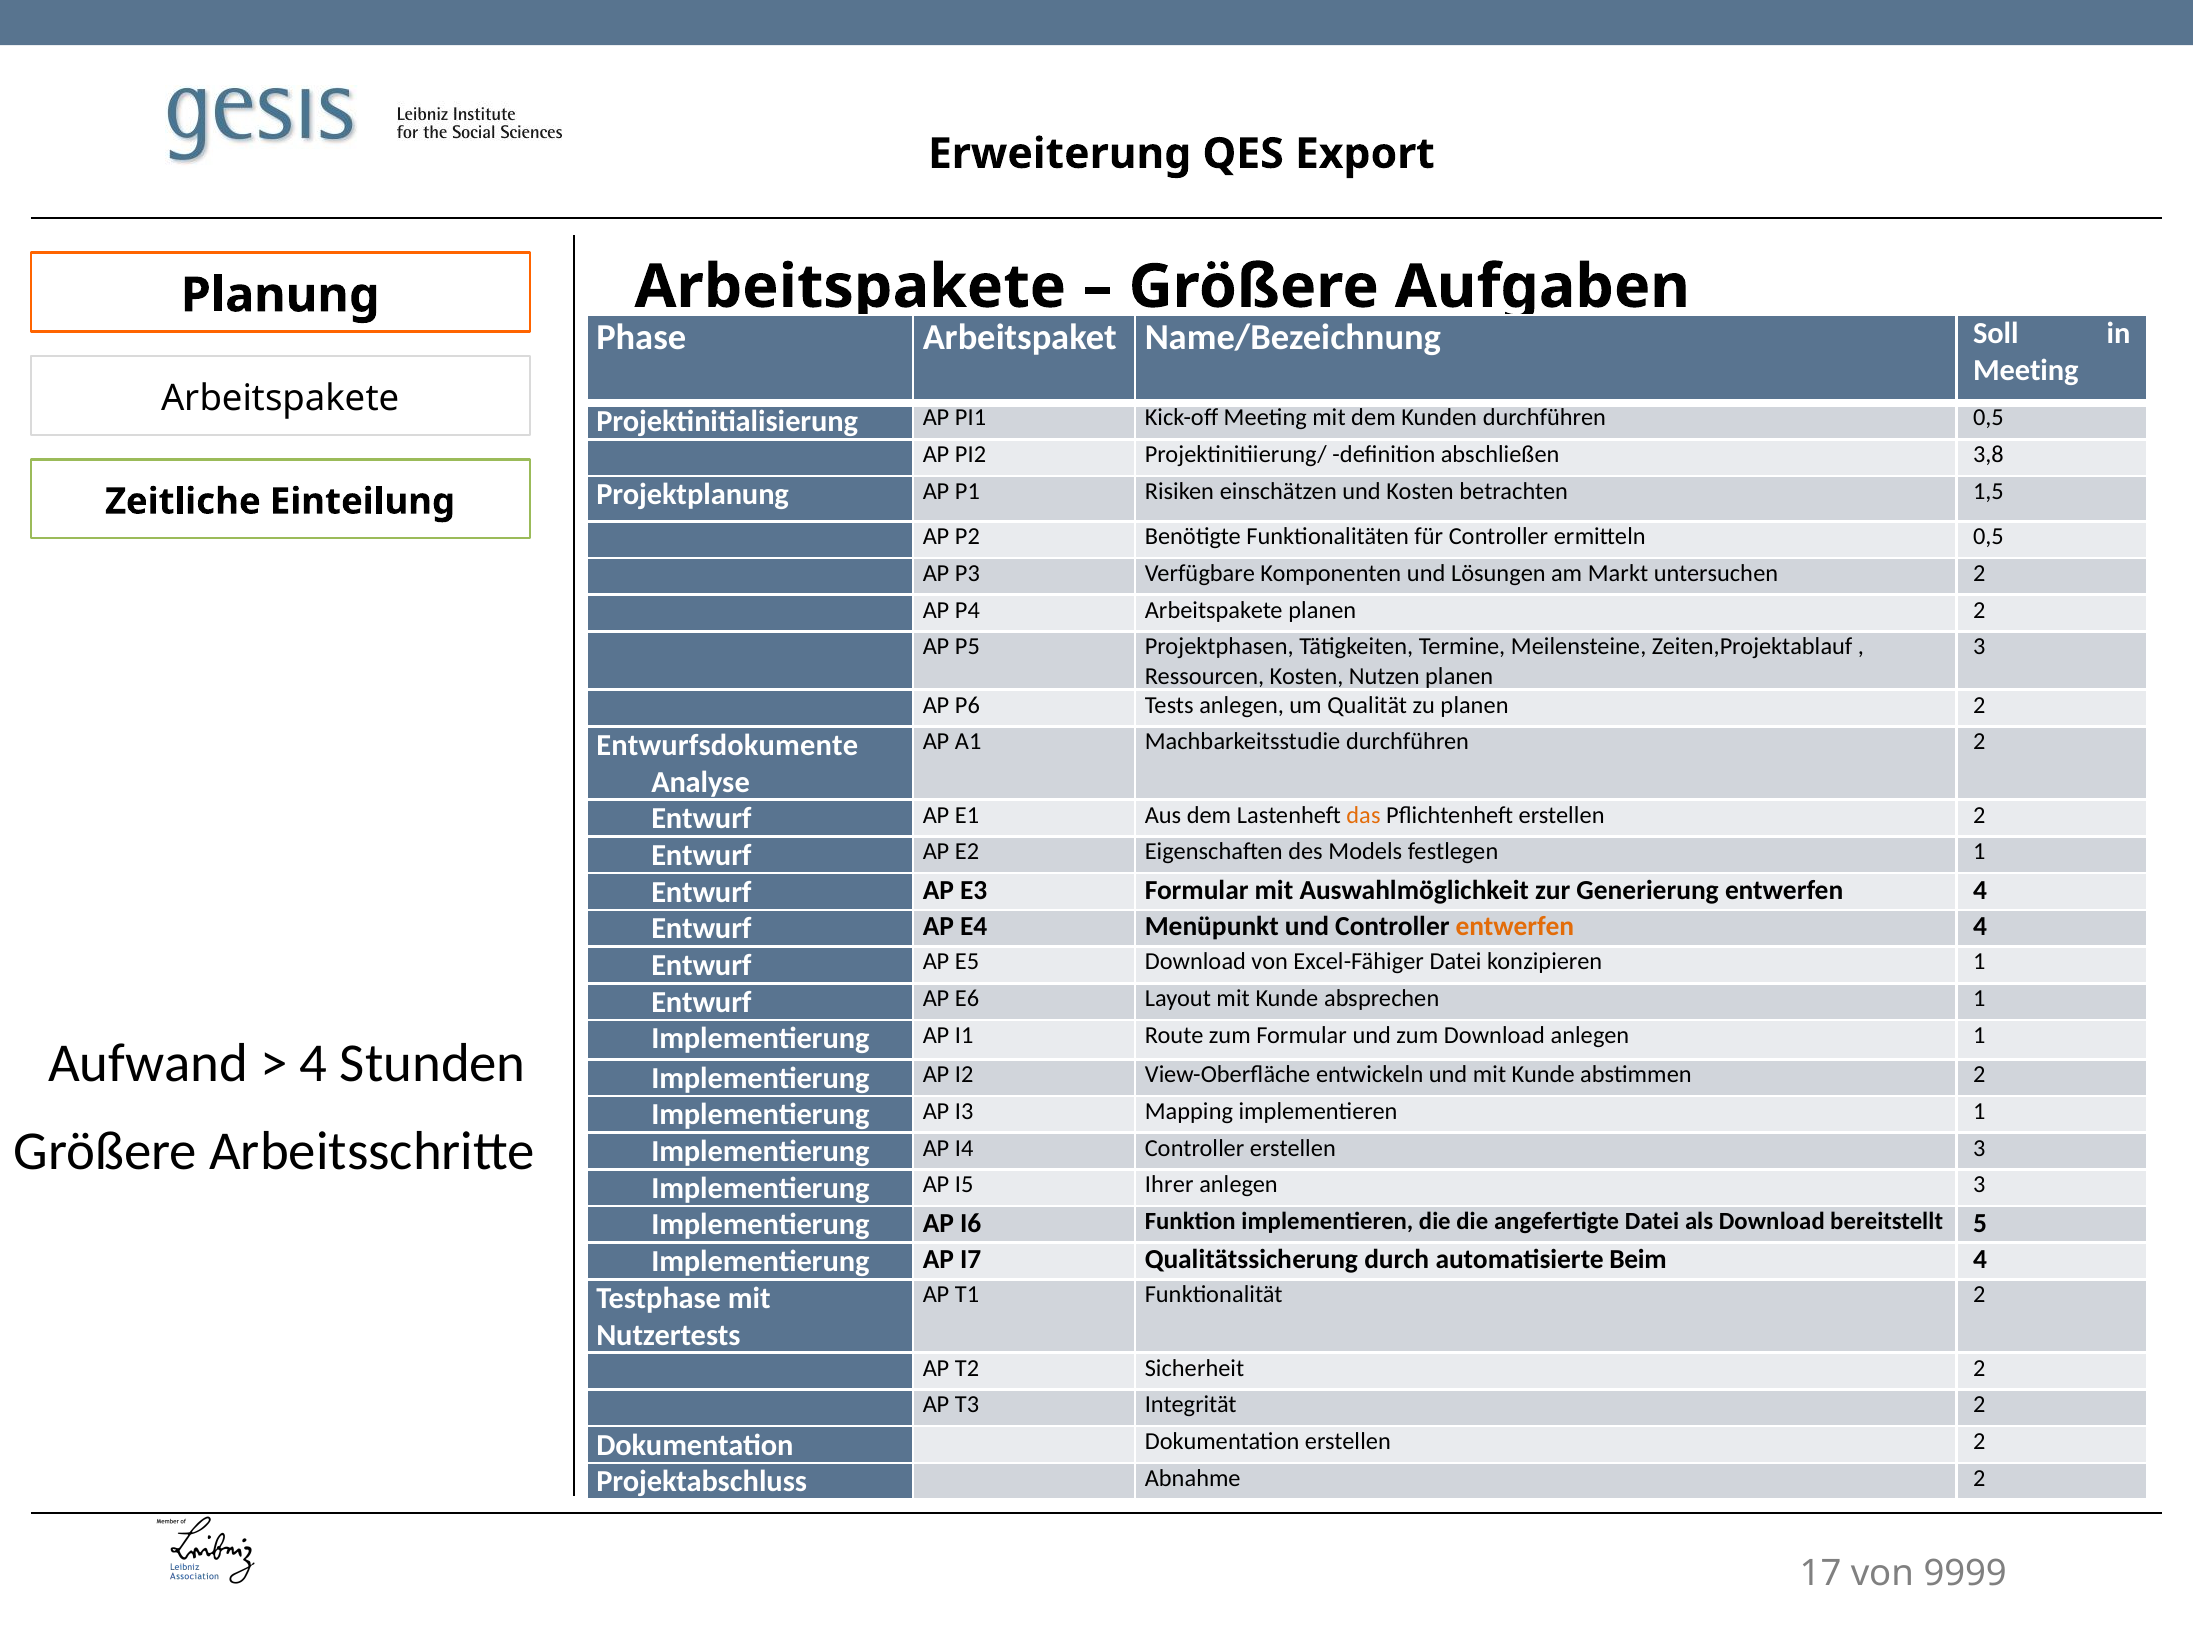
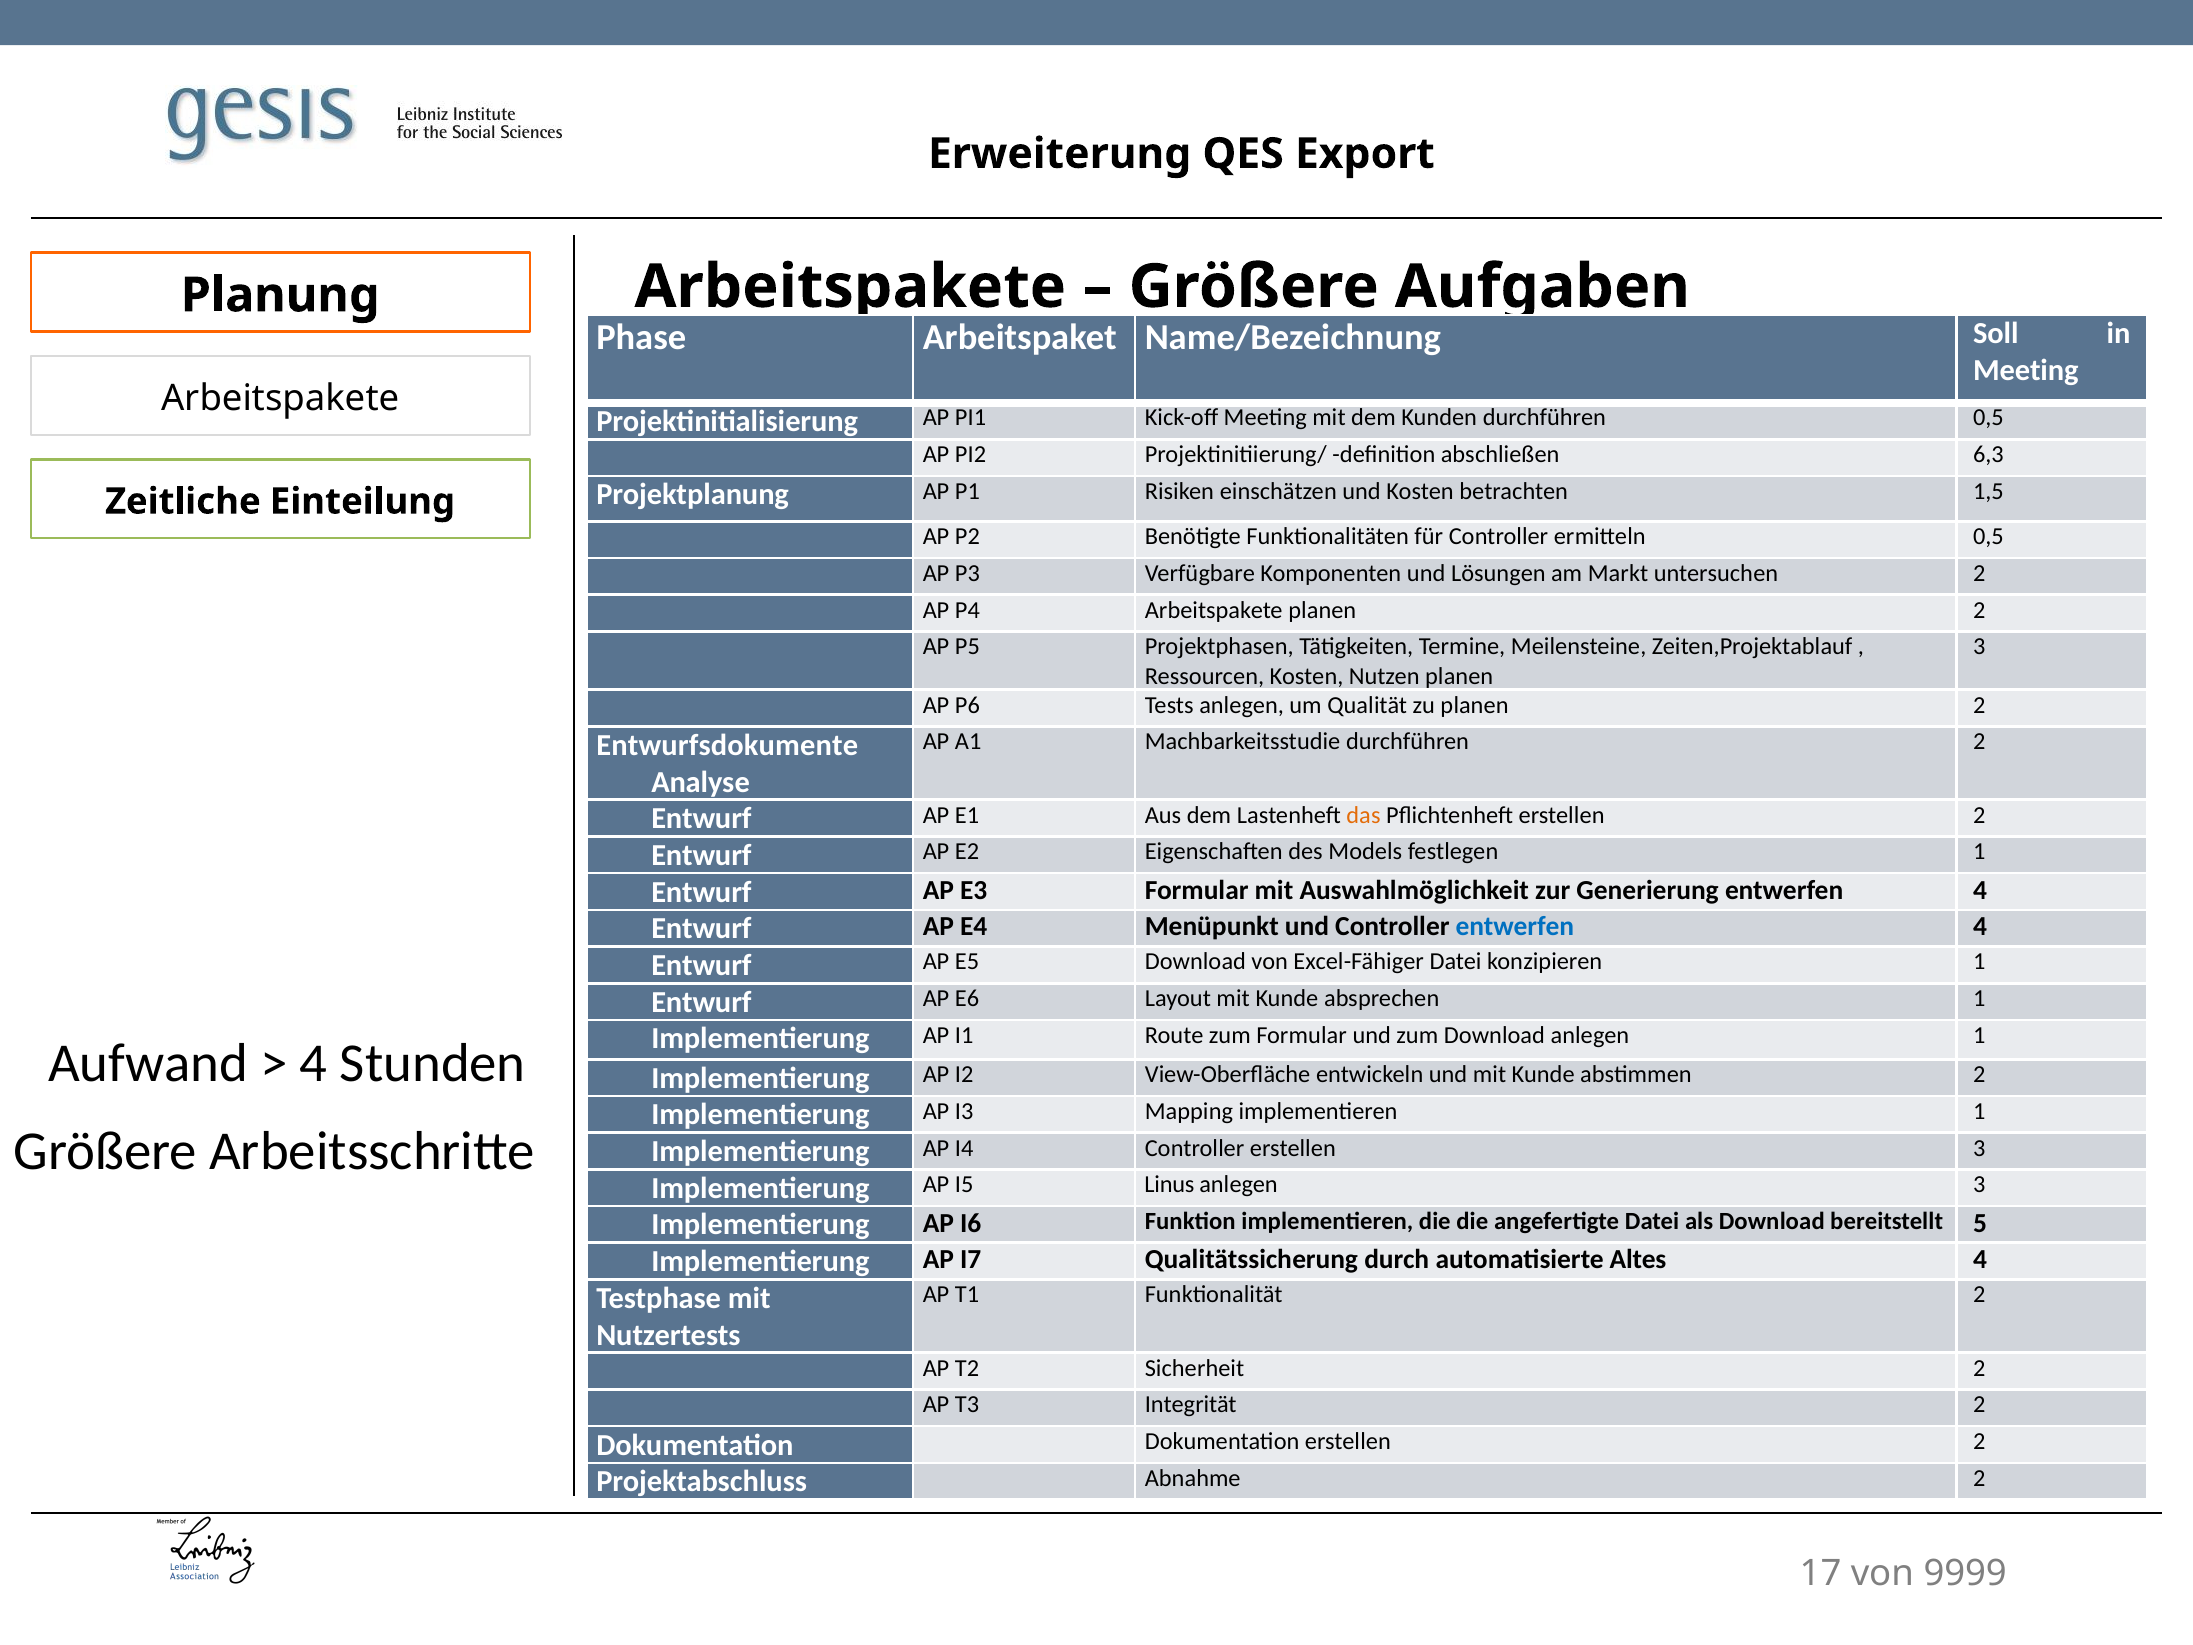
3,8: 3,8 -> 6,3 (1988, 455)
entwerfen colour: orange -> blue (1515, 927)
Ihrer: Ihrer -> Linus (1169, 1185)
Beim: Beim -> Altes (1638, 1260)
